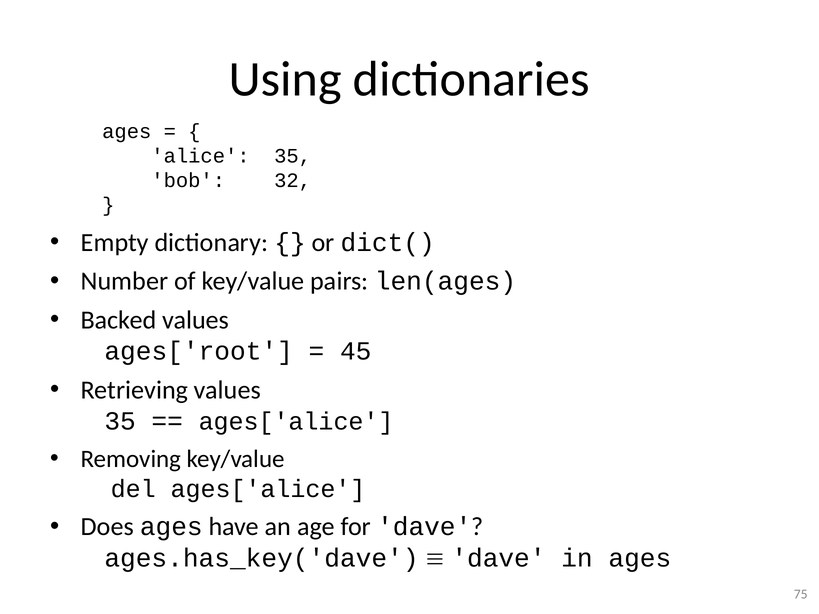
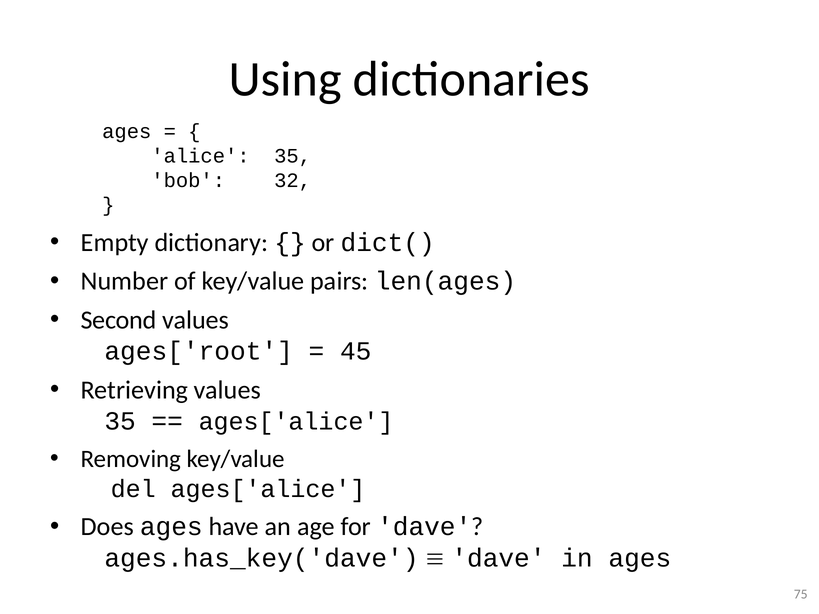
Backed: Backed -> Second (119, 320)
